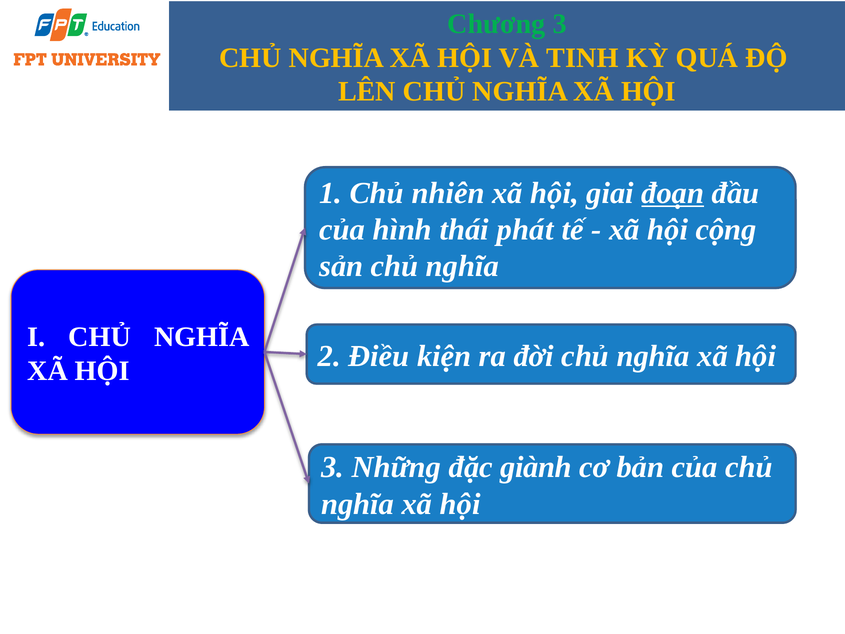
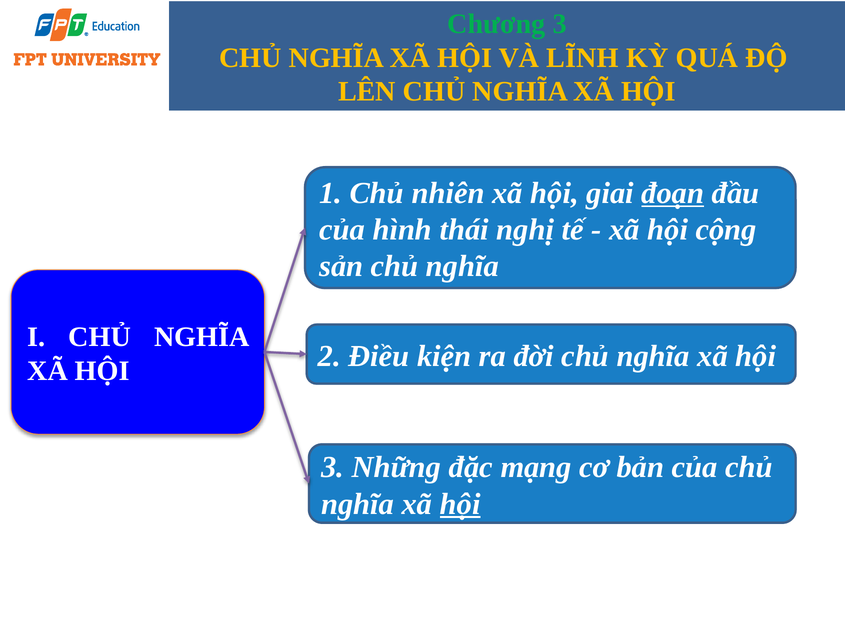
TINH: TINH -> LĨNH (582, 58)
phát: phát -> nghị (525, 230)
giành: giành -> mạng (536, 467)
hội underline: none -> present (460, 504)
